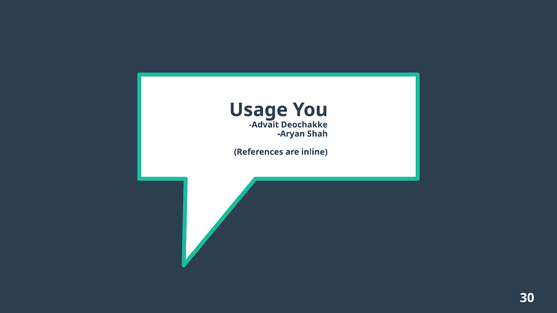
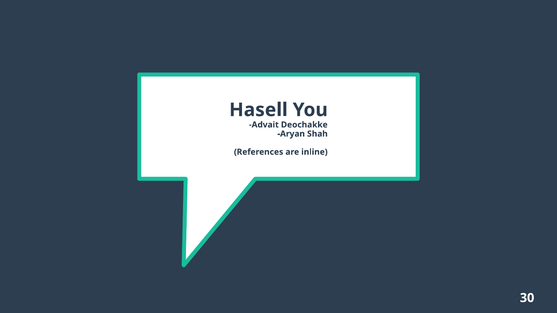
Usage: Usage -> Hasell (258, 110)
